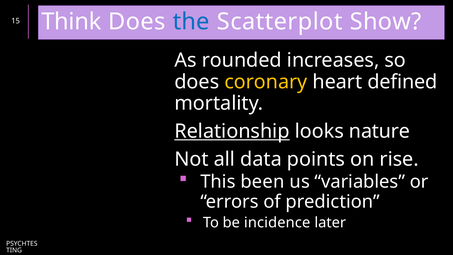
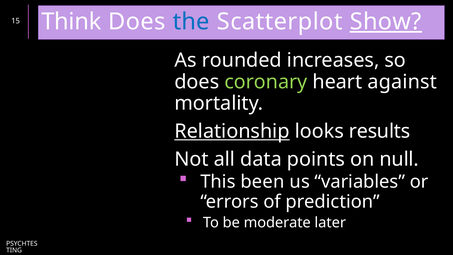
Show underline: none -> present (386, 22)
coronary colour: yellow -> light green (266, 82)
defined: defined -> against (402, 82)
nature: nature -> results (380, 131)
rise: rise -> null (399, 159)
incidence: incidence -> moderate (277, 222)
